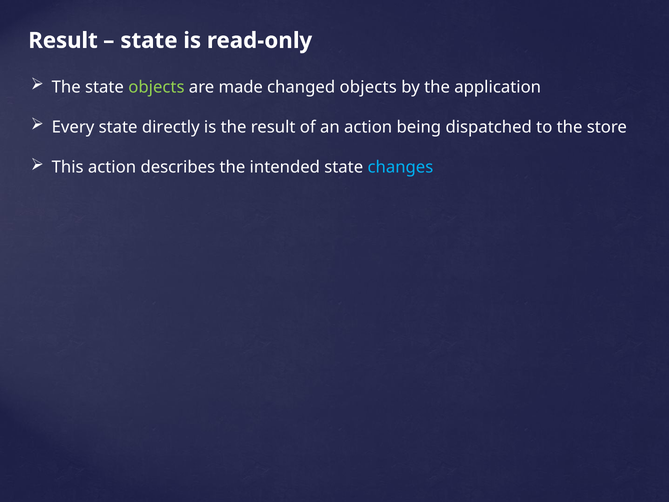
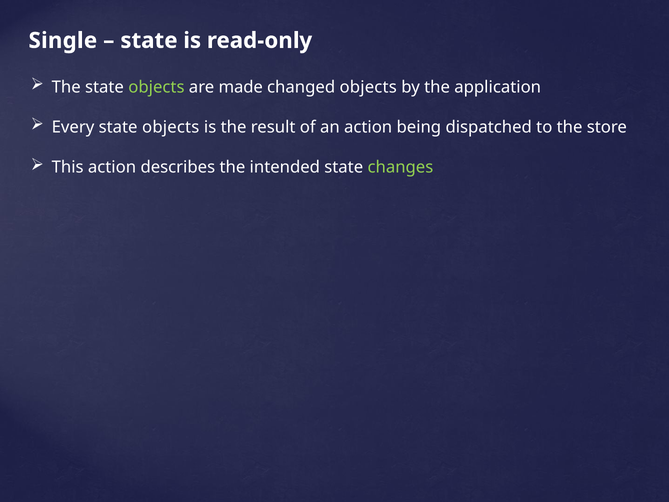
Result: Result -> Single (63, 41)
Every state directly: directly -> objects (171, 127)
changes colour: light blue -> light green (400, 167)
